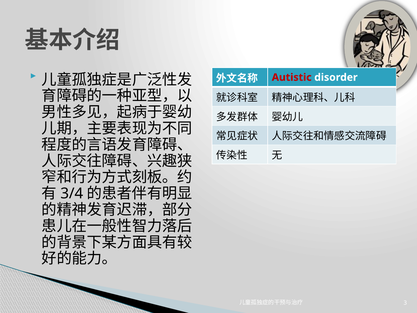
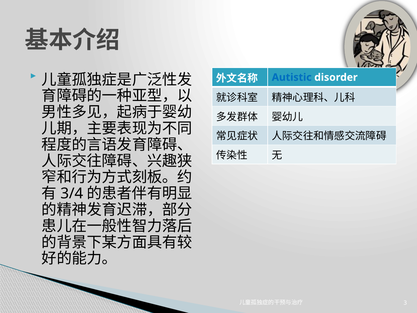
Autistic colour: red -> blue (292, 77)
